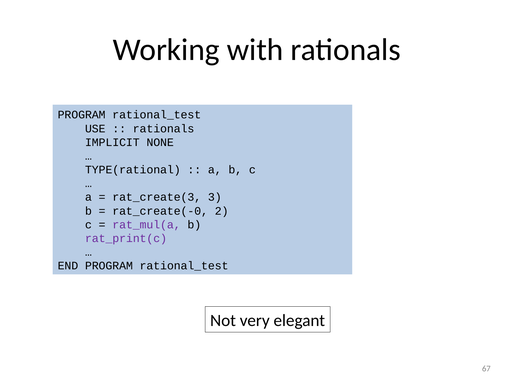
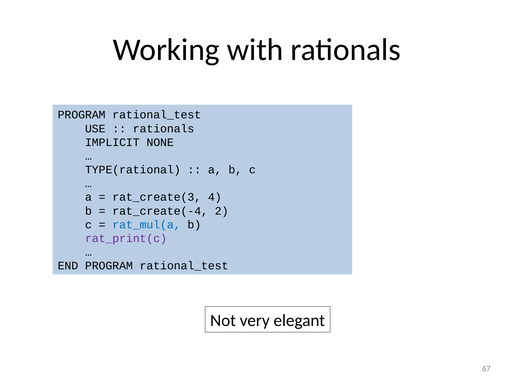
3: 3 -> 4 (215, 197)
rat_create(-0: rat_create(-0 -> rat_create(-4 (160, 211)
rat_mul(a colour: purple -> blue (147, 224)
